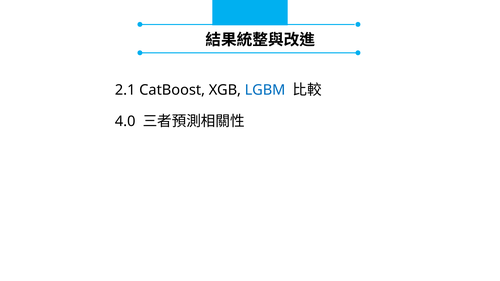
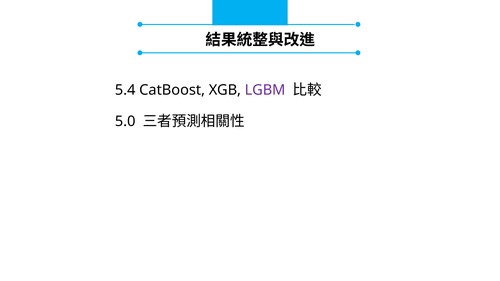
2.1: 2.1 -> 5.4 (125, 90)
LGBM colour: blue -> purple (265, 90)
4.0: 4.0 -> 5.0 (125, 122)
